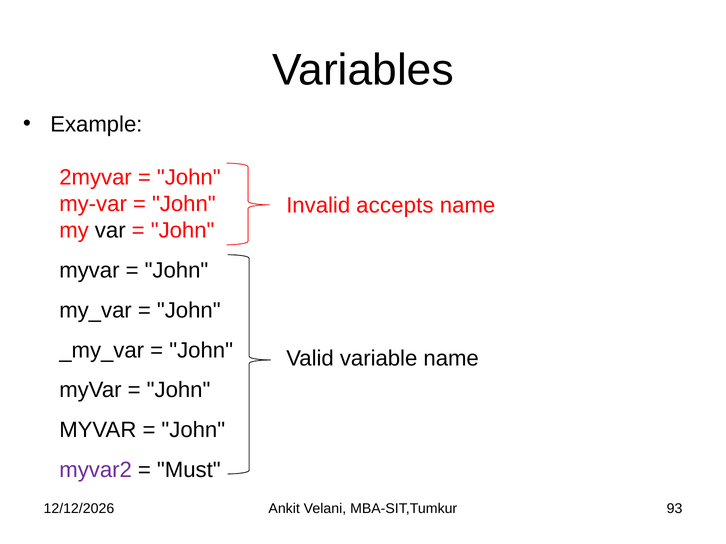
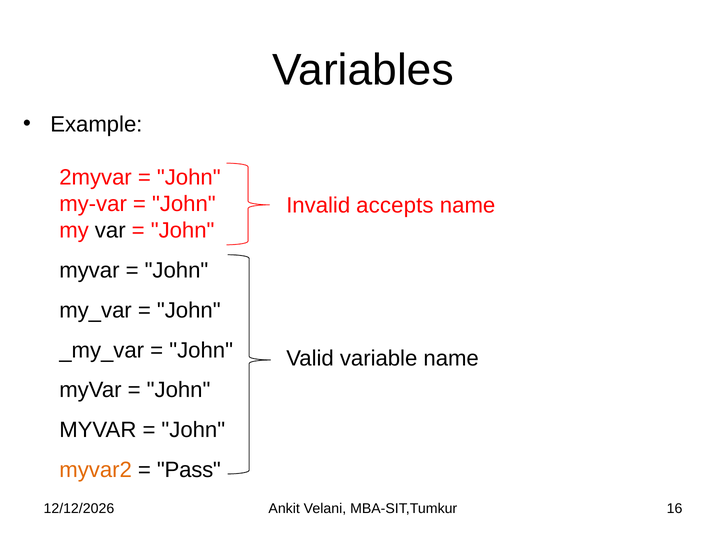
myvar2 colour: purple -> orange (96, 470)
Must: Must -> Pass (189, 470)
93: 93 -> 16 (675, 509)
